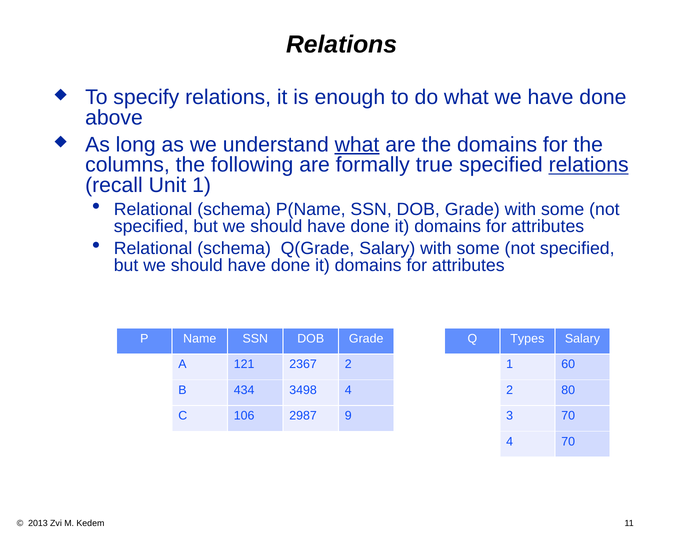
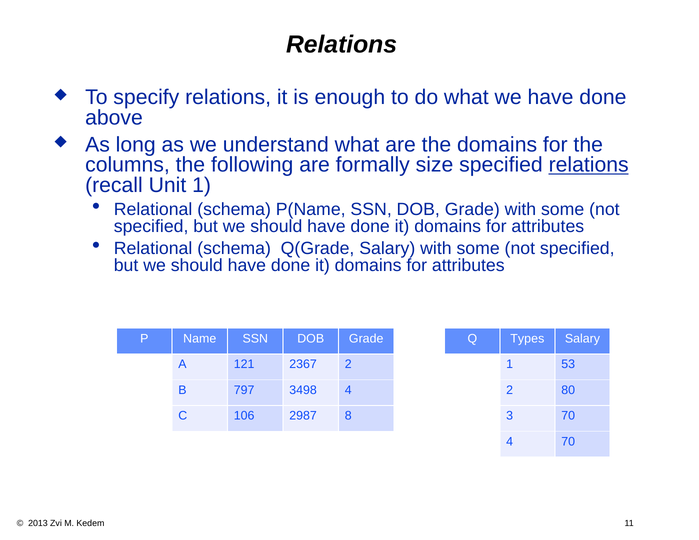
what underline: present -> none (357, 145)
true: true -> size (435, 165)
60: 60 -> 53 (568, 364)
434: 434 -> 797 (244, 390)
9: 9 -> 8 (348, 416)
